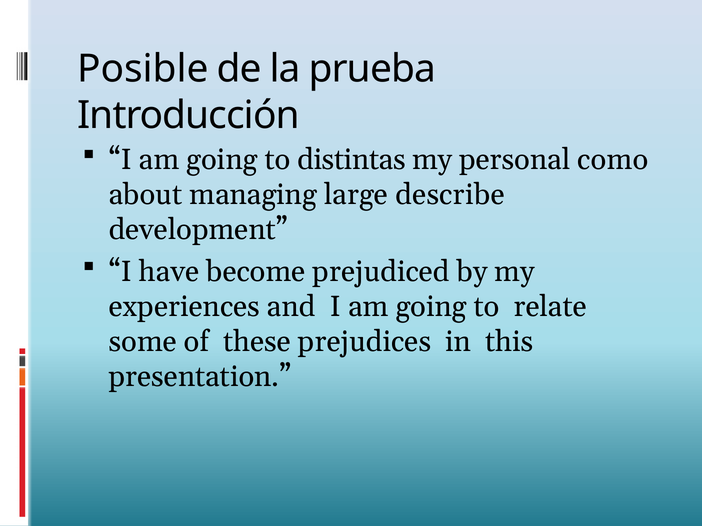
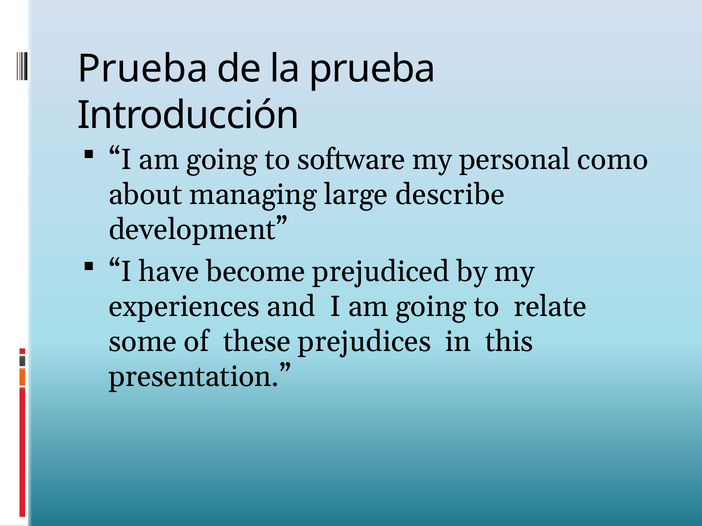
Posible: Posible -> Prueba (143, 69)
distintas: distintas -> software (351, 160)
